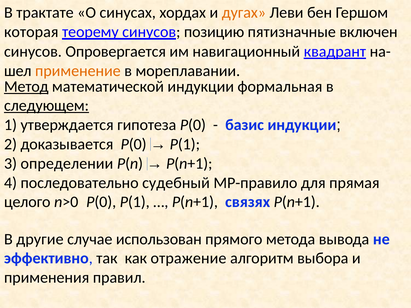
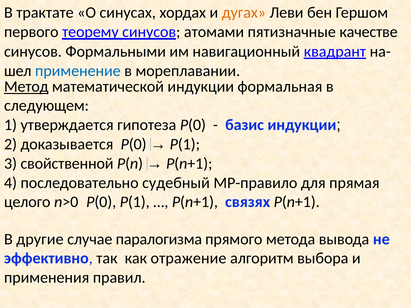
которая: которая -> первого (31, 32)
позицию: позицию -> атомами (214, 32)
включен: включен -> качестве (369, 32)
Опровергается: Опровергается -> Формальными (116, 51)
применение colour: orange -> blue (78, 71)
следующем underline: present -> none (46, 106)
определении: определении -> свойственной (67, 164)
использован: использован -> паралогизма (159, 239)
